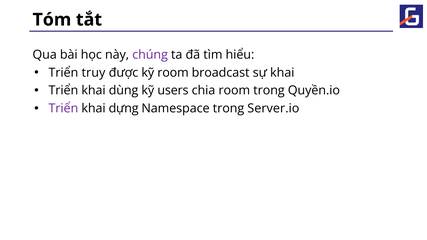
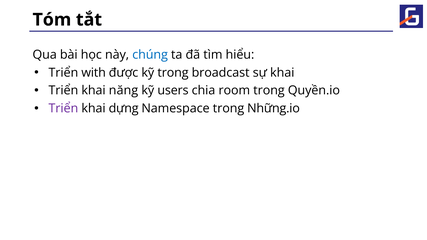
chúng colour: purple -> blue (150, 55)
truy: truy -> with (94, 73)
kỹ room: room -> trong (173, 73)
dùng: dùng -> năng (123, 91)
Server.io: Server.io -> Những.io (274, 108)
